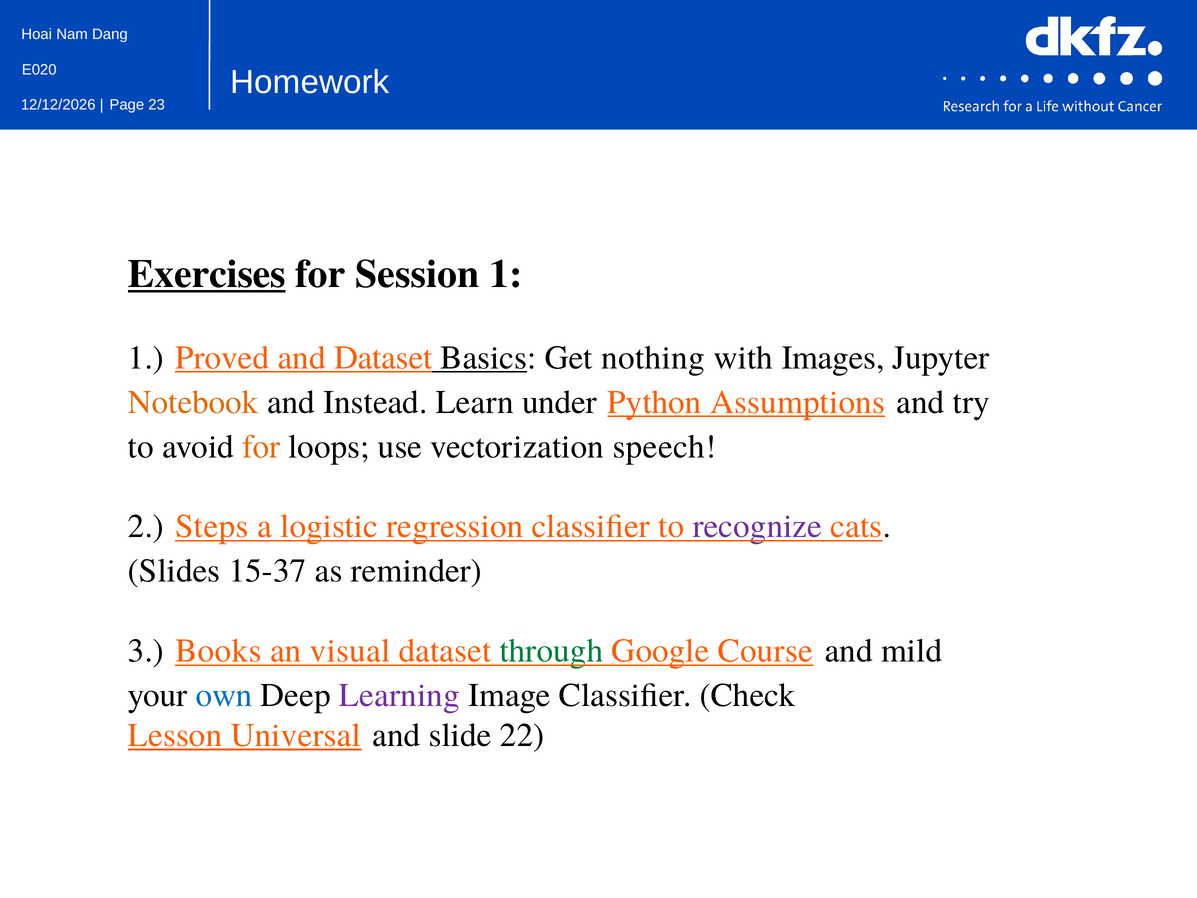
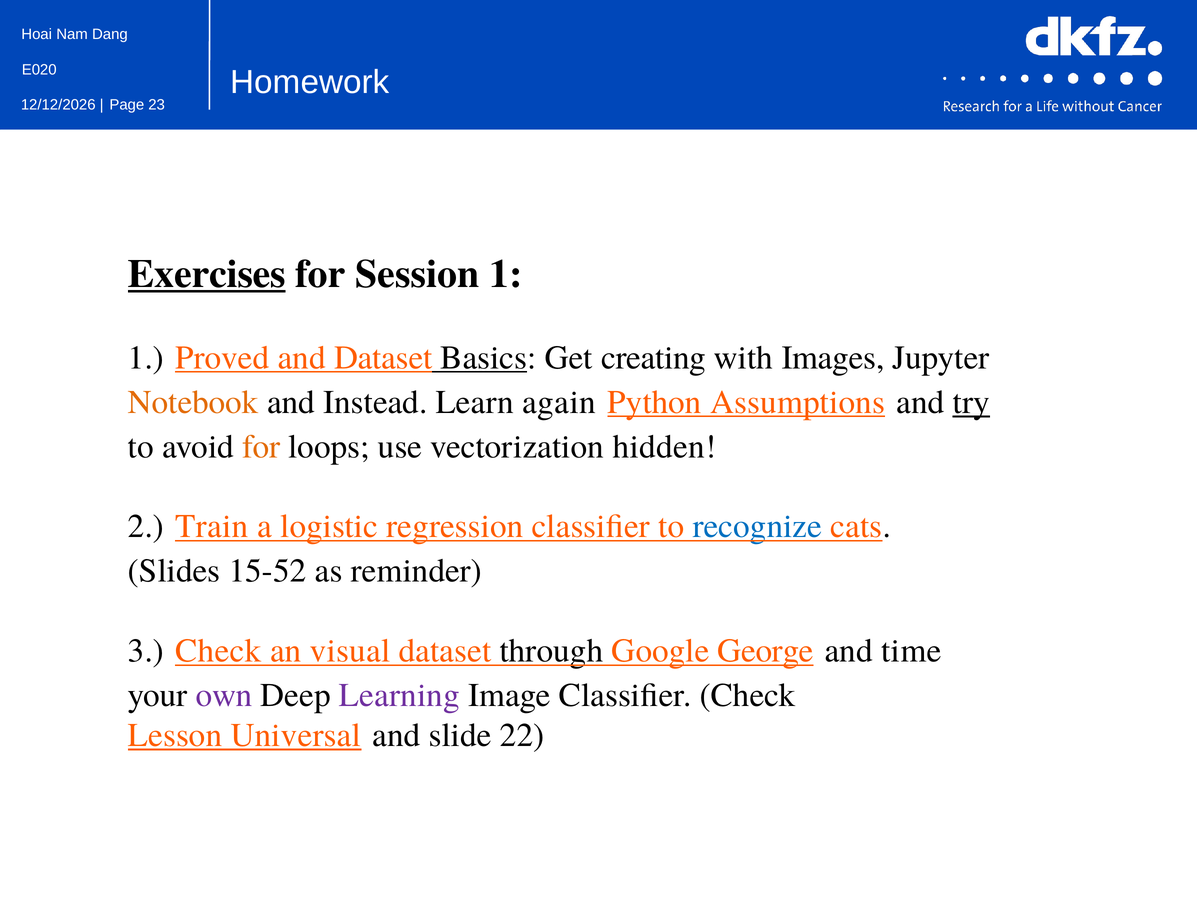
nothing: nothing -> creating (654, 357)
under: under -> again (559, 402)
try underline: none -> present (971, 402)
speech: speech -> hidden (664, 446)
Steps: Steps -> Train (212, 526)
recognize colour: purple -> blue (757, 526)
15-37: 15-37 -> 15-52 (267, 571)
3 Books: Books -> Check (218, 651)
through colour: green -> black (551, 651)
Course: Course -> George (766, 651)
mild: mild -> time (911, 651)
own colour: blue -> purple (224, 695)
